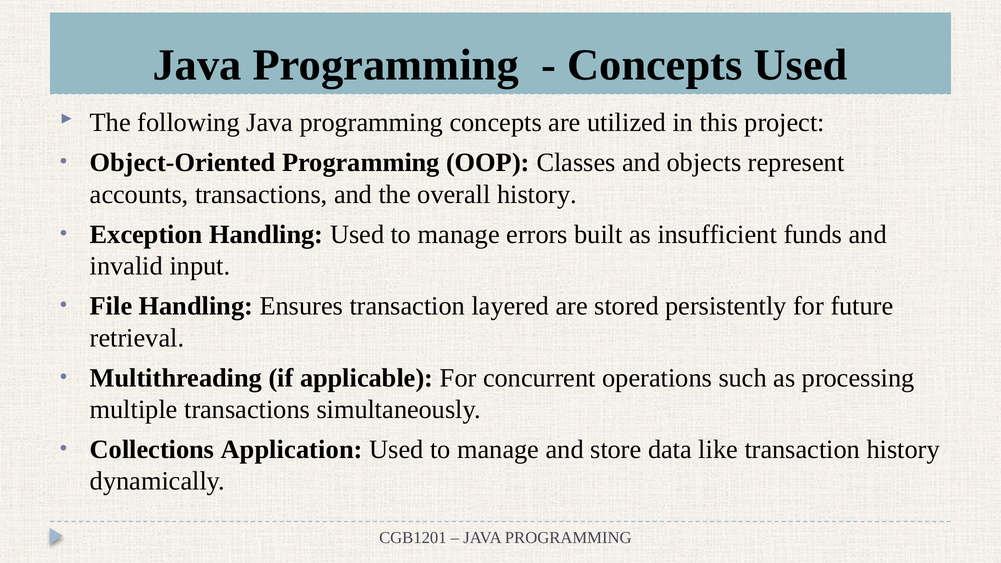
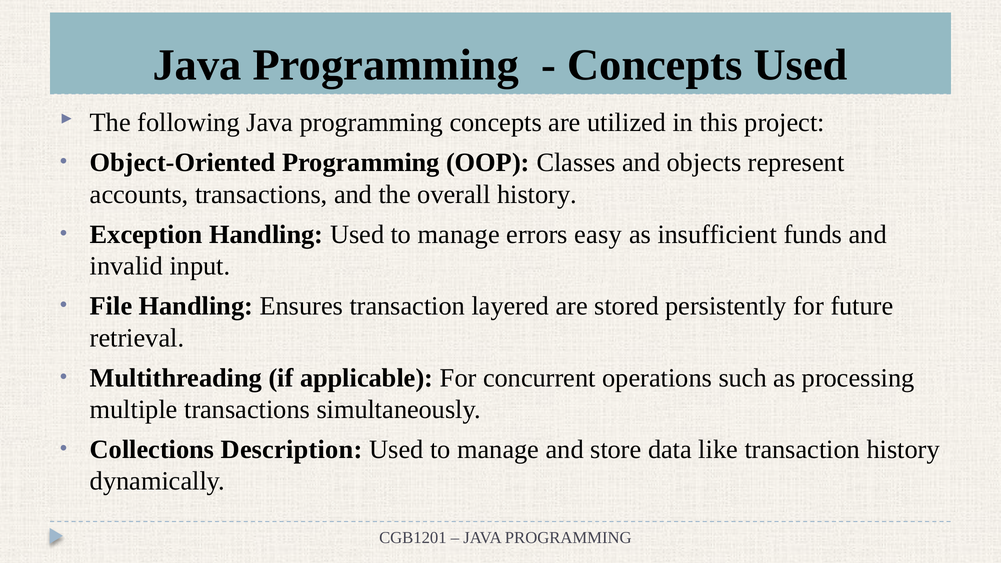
built: built -> easy (598, 234)
Application: Application -> Description (292, 450)
